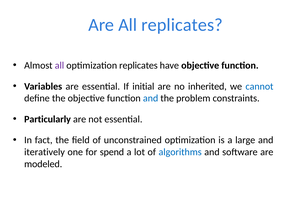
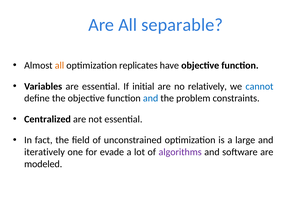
All replicates: replicates -> separable (182, 25)
all colour: purple -> orange (59, 65)
inherited: inherited -> relatively (207, 86)
Particularly: Particularly -> Centralized (47, 119)
spend: spend -> evade (112, 152)
algorithms colour: blue -> purple (180, 152)
